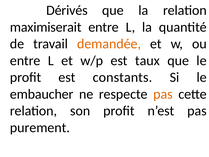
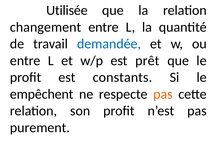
Dérivés: Dérivés -> Utilisée (67, 10)
maximiserait: maximiserait -> changement (46, 27)
demandée colour: orange -> blue (109, 44)
taux: taux -> prêt (147, 61)
embaucher: embaucher -> empêchent (42, 94)
